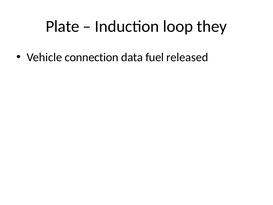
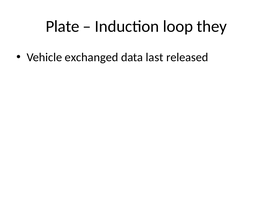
connection: connection -> exchanged (92, 57)
fuel: fuel -> last (155, 57)
